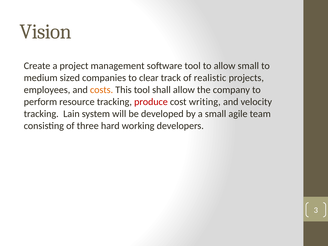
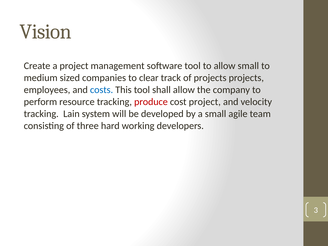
of realistic: realistic -> projects (210, 78)
costs colour: orange -> blue (102, 90)
cost writing: writing -> project (205, 102)
